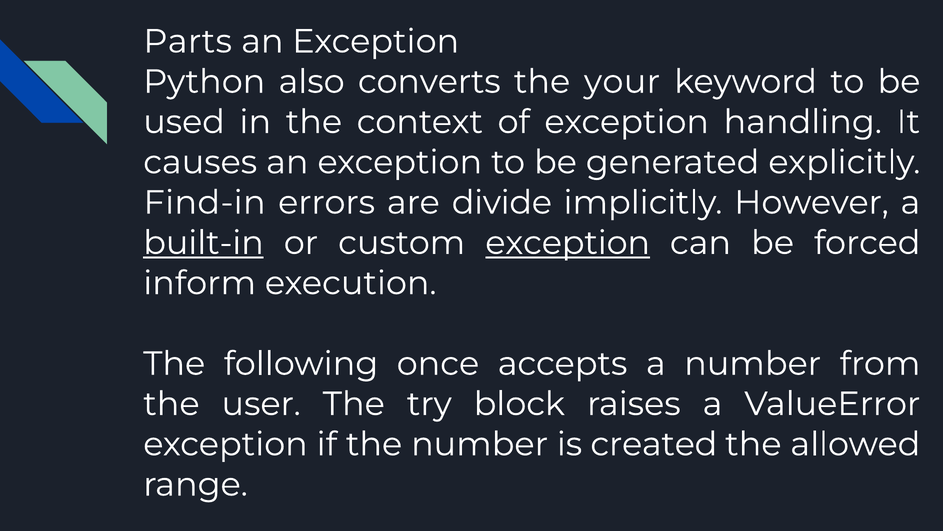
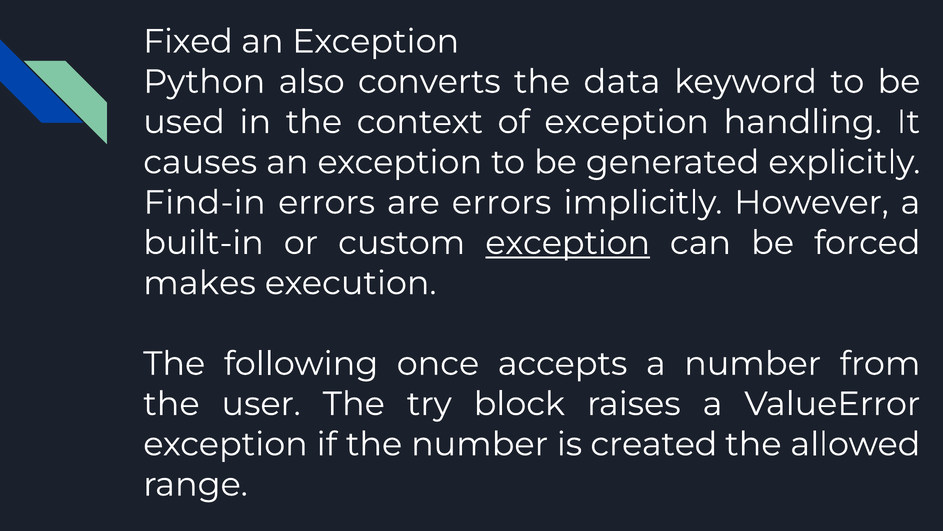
Parts: Parts -> Fixed (188, 41)
your: your -> data (622, 82)
are divide: divide -> errors (502, 202)
built-in underline: present -> none (204, 243)
inform: inform -> makes (200, 283)
